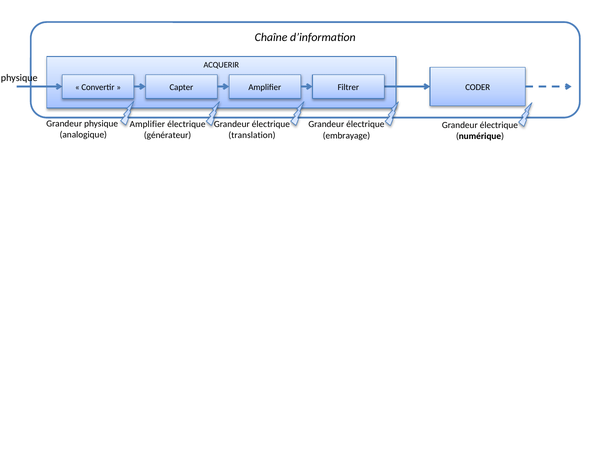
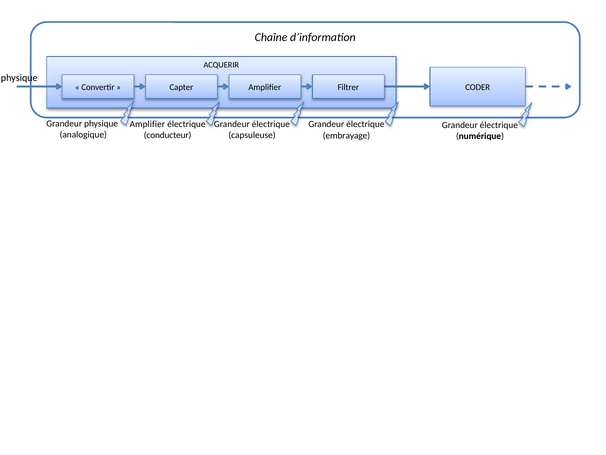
générateur: générateur -> conducteur (168, 135)
translation: translation -> capsuleuse (252, 135)
